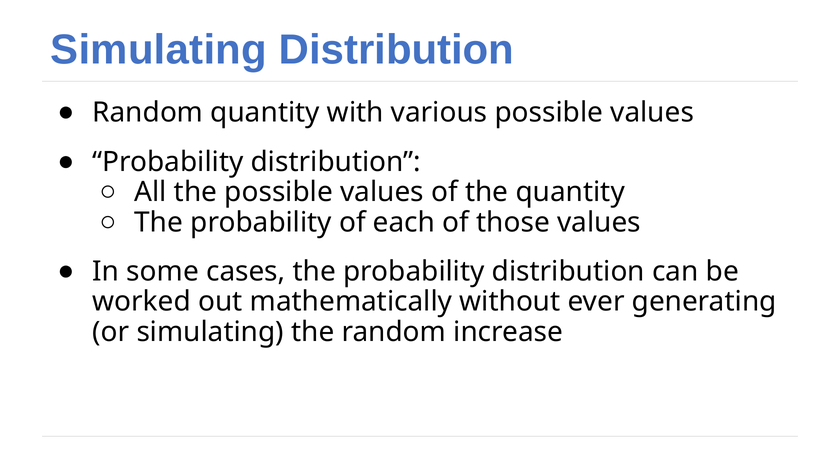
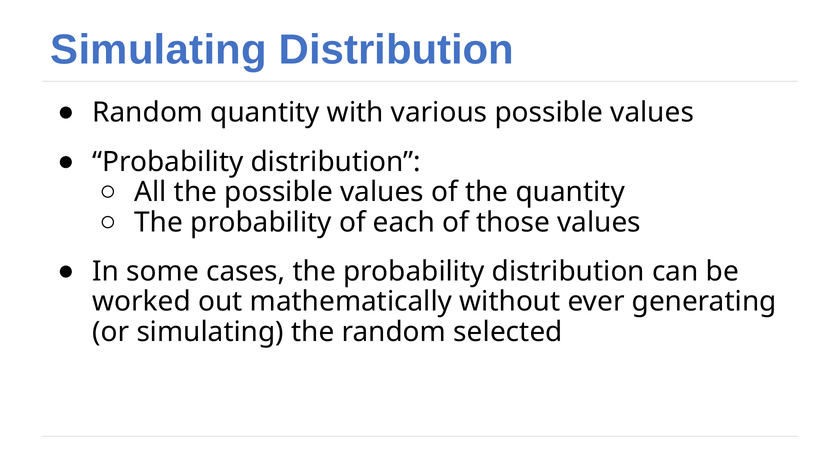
increase: increase -> selected (508, 332)
